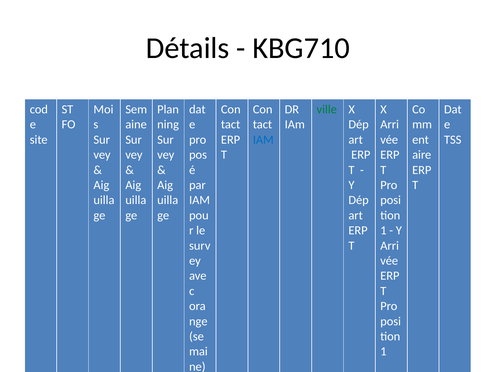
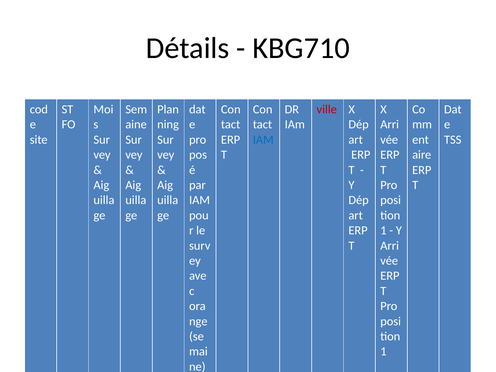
ville colour: green -> red (327, 109)
